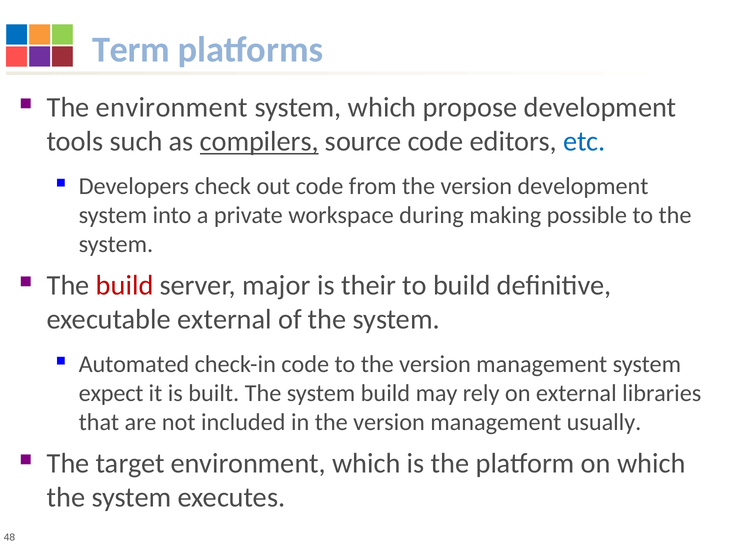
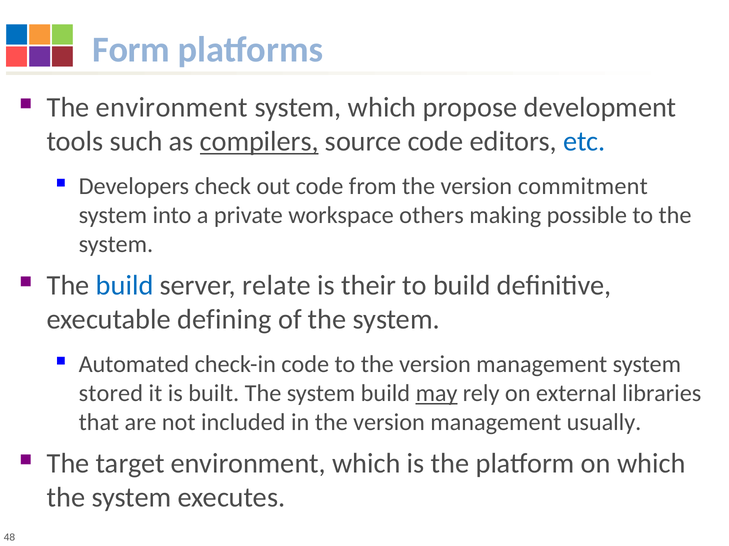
Term: Term -> Form (131, 50)
version development: development -> commitment (583, 186)
during: during -> others (431, 216)
build colour: red -> blue (125, 286)
major: major -> relate (277, 286)
executable external: external -> defining (224, 320)
expect: expect -> stored (111, 394)
may underline: none -> present (437, 394)
